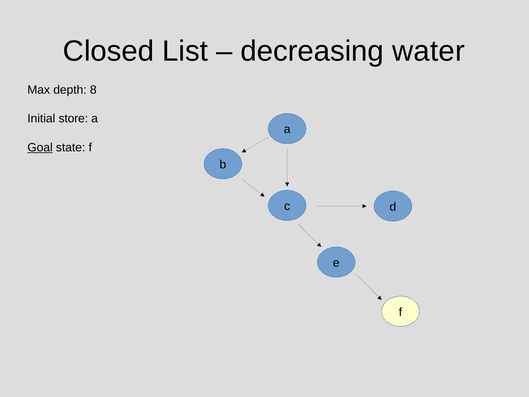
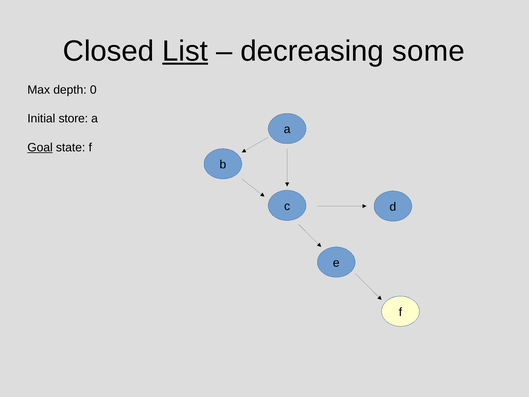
List underline: none -> present (185, 51)
water: water -> some (429, 51)
8: 8 -> 0 (93, 90)
